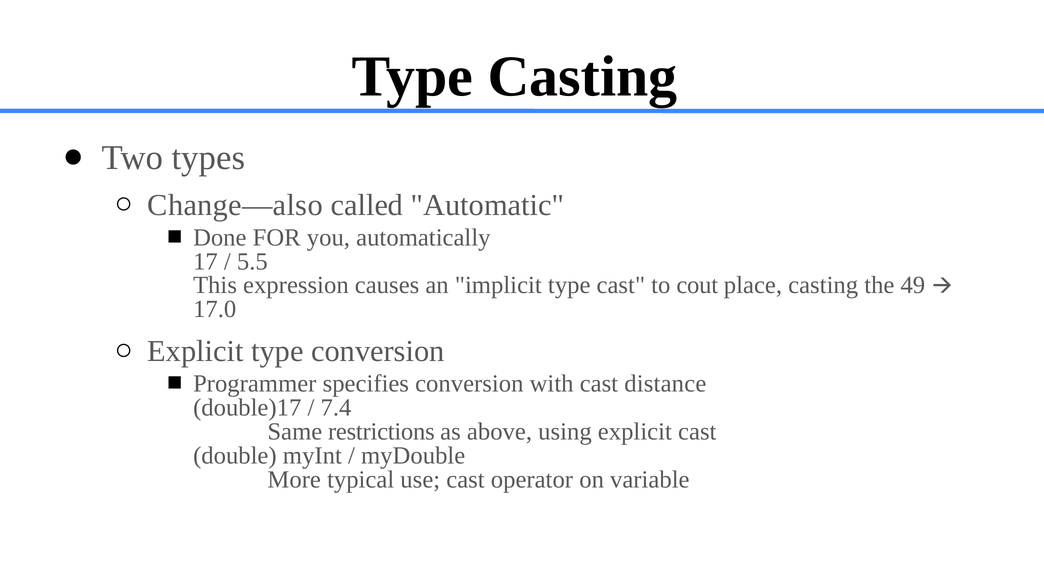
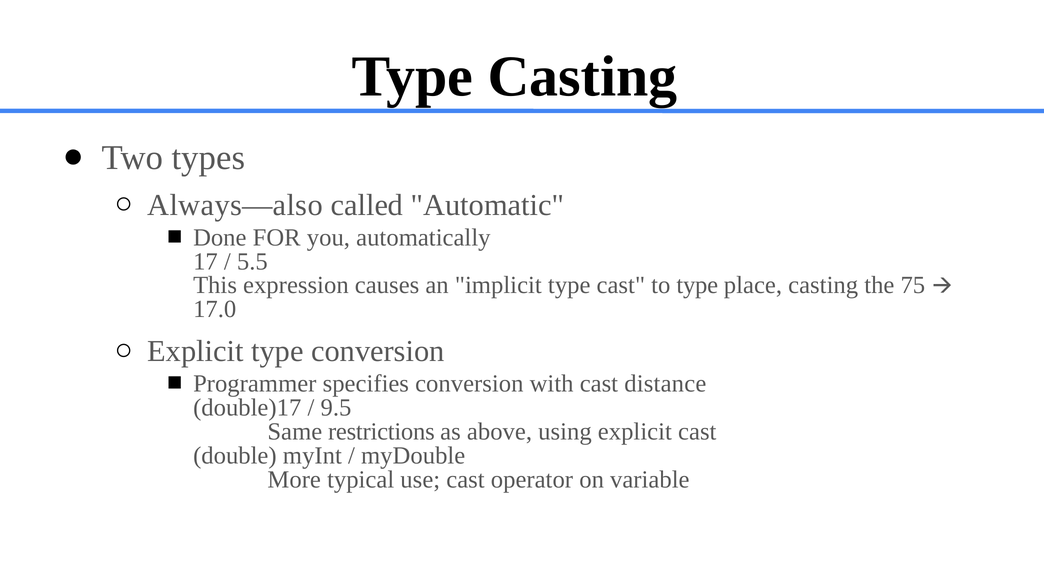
Change—also: Change—also -> Always—also (235, 205)
to cout: cout -> type (697, 285)
49: 49 -> 75 (913, 285)
7.4: 7.4 -> 9.5 (336, 408)
